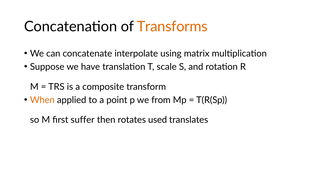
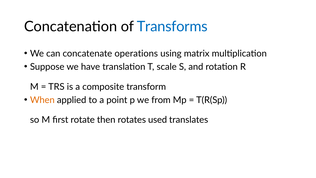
Transforms colour: orange -> blue (172, 27)
interpolate: interpolate -> operations (136, 53)
suffer: suffer -> rotate (83, 120)
